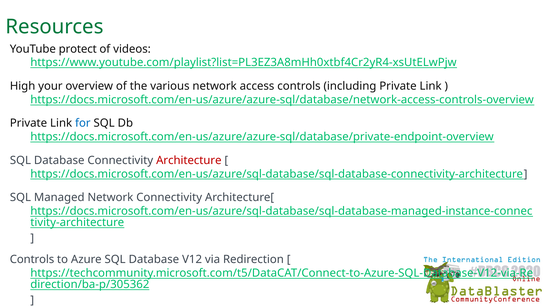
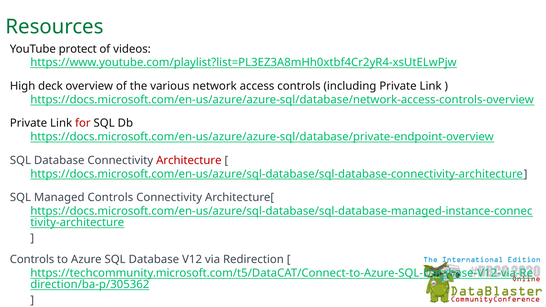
your: your -> deck (50, 86)
for colour: blue -> red (83, 123)
Managed Network: Network -> Controls (110, 197)
